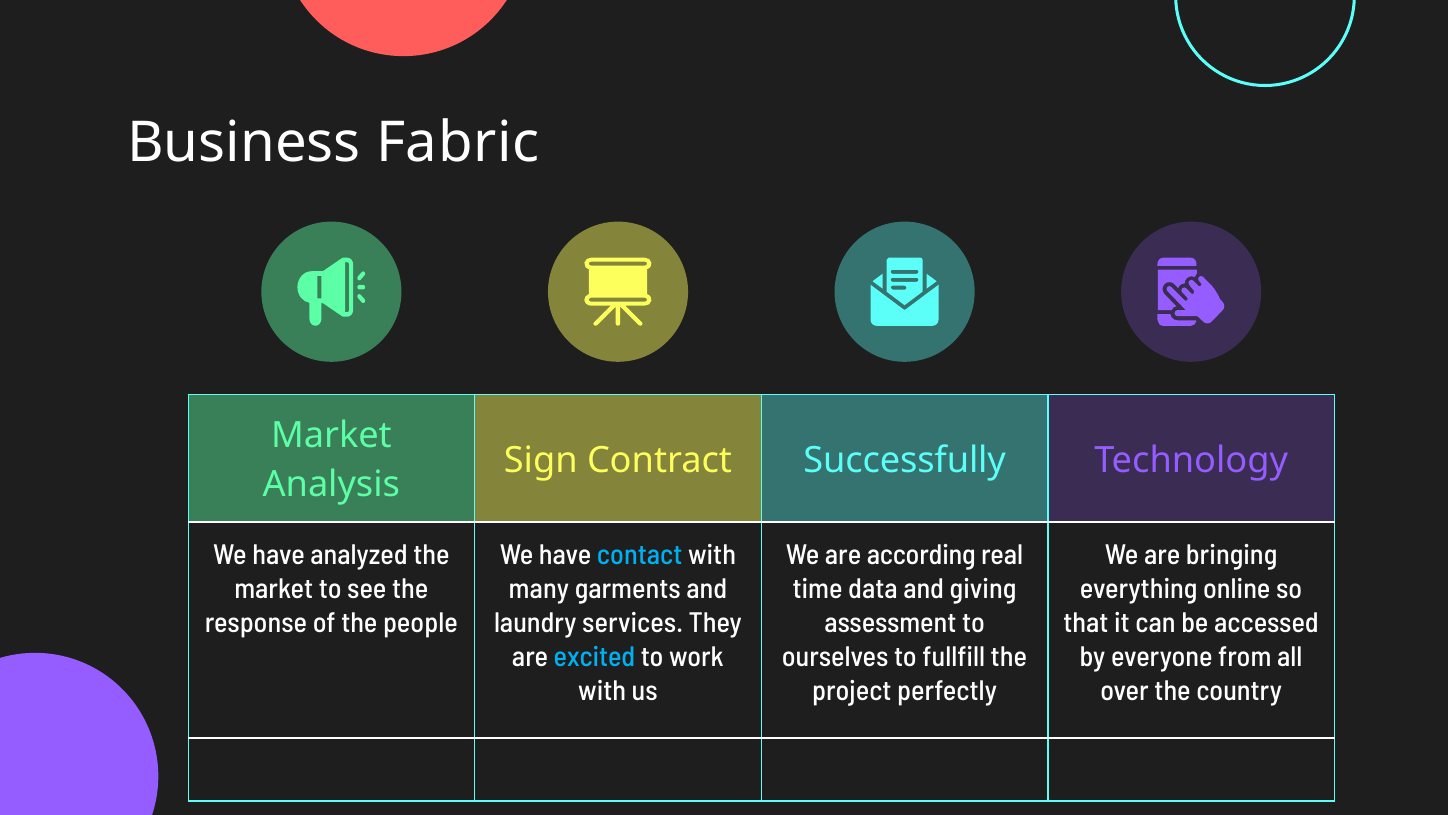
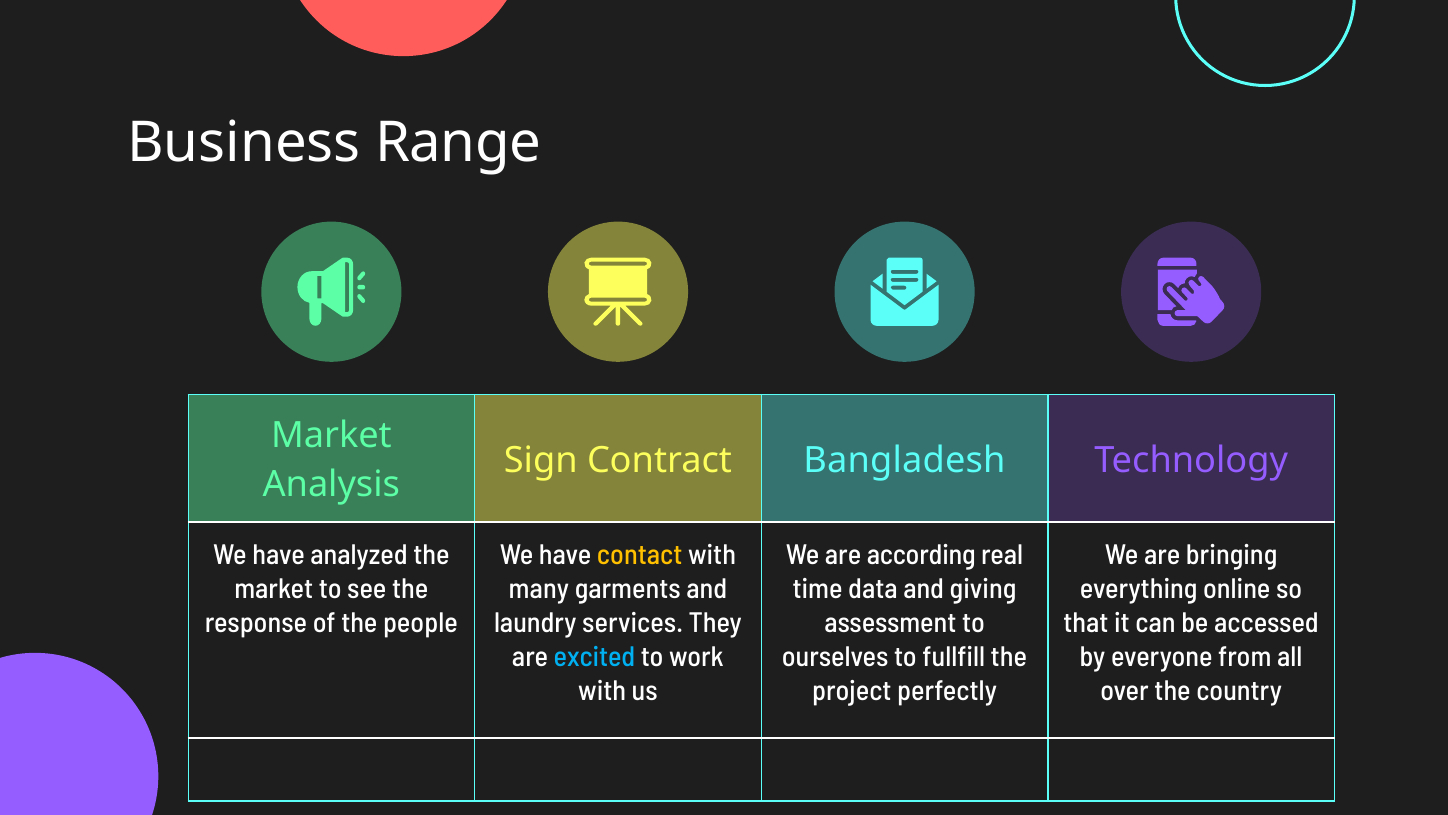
Fabric: Fabric -> Range (458, 143)
Successfully: Successfully -> Bangladesh (904, 460)
contact colour: light blue -> yellow (640, 555)
